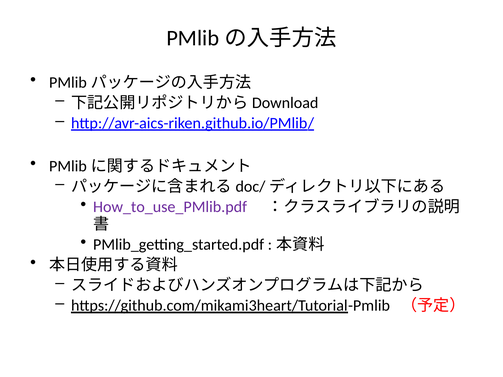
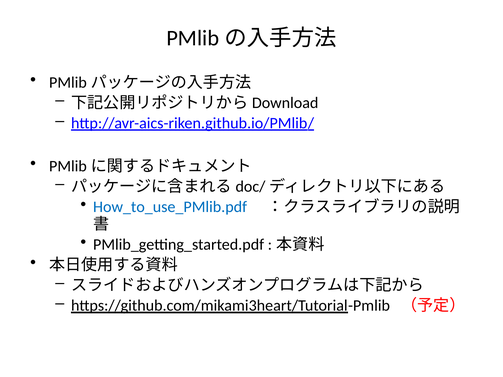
How_to_use_PMlib.pdf colour: purple -> blue (170, 207)
